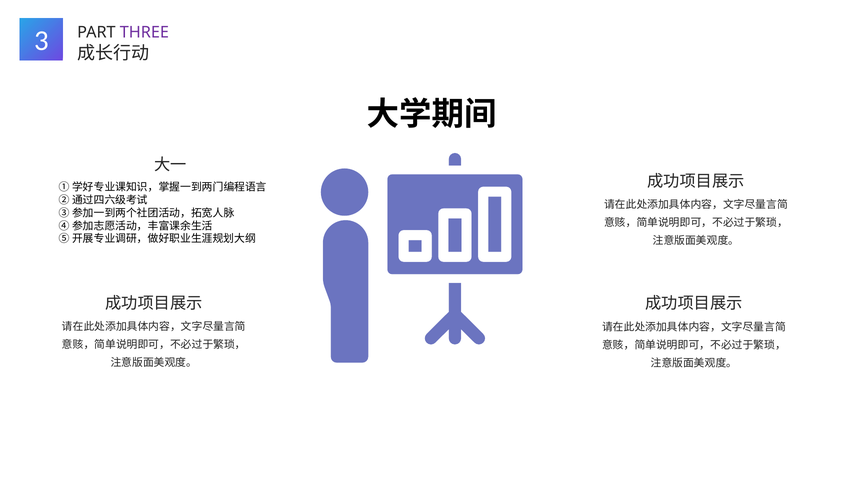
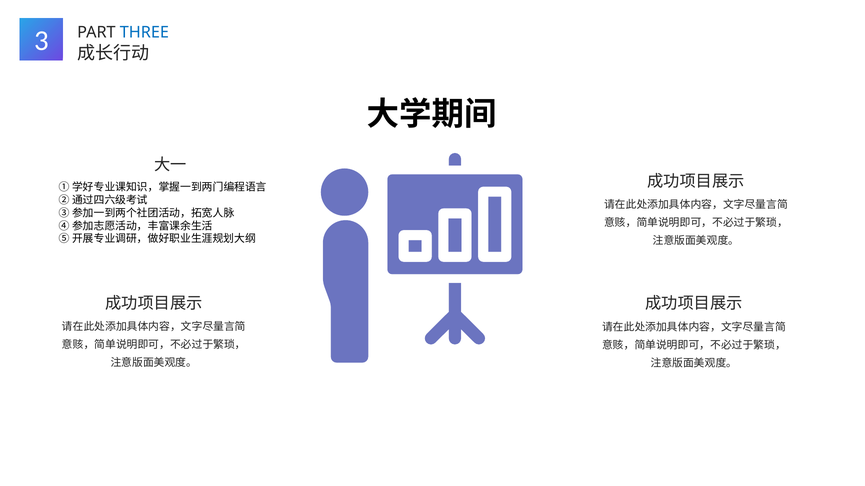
THREE colour: purple -> blue (144, 32)
